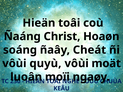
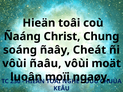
Hoaøn: Hoaøn -> Chung (101, 37)
quyù: quyù -> ñaâu (45, 64)
